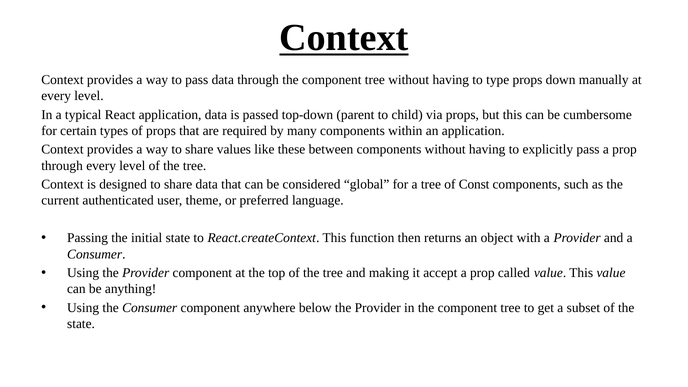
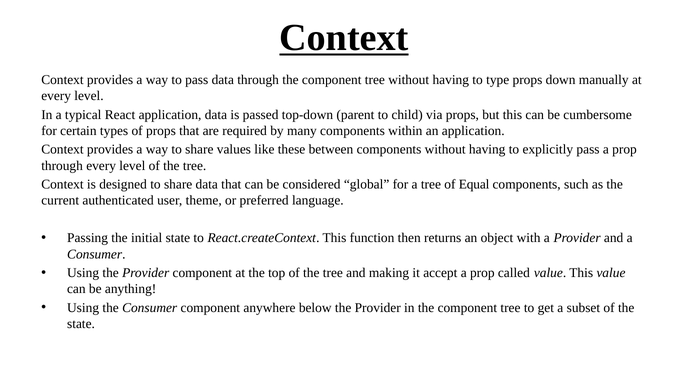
Const: Const -> Equal (474, 184)
